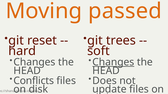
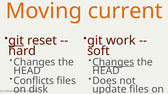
passed: passed -> current (125, 11)
git underline: none -> present (16, 41)
trees: trees -> work (121, 41)
